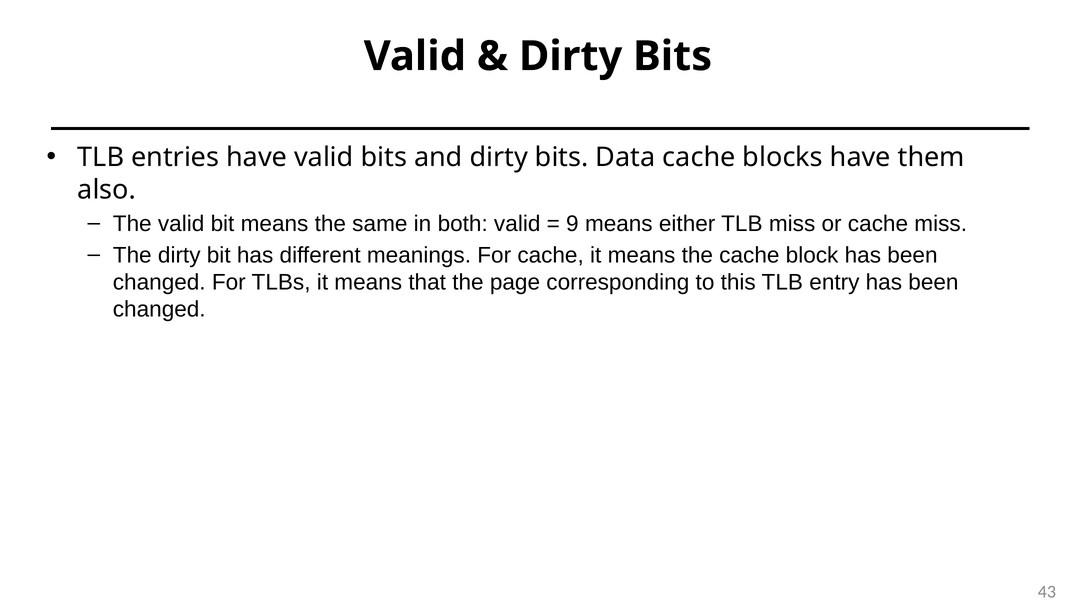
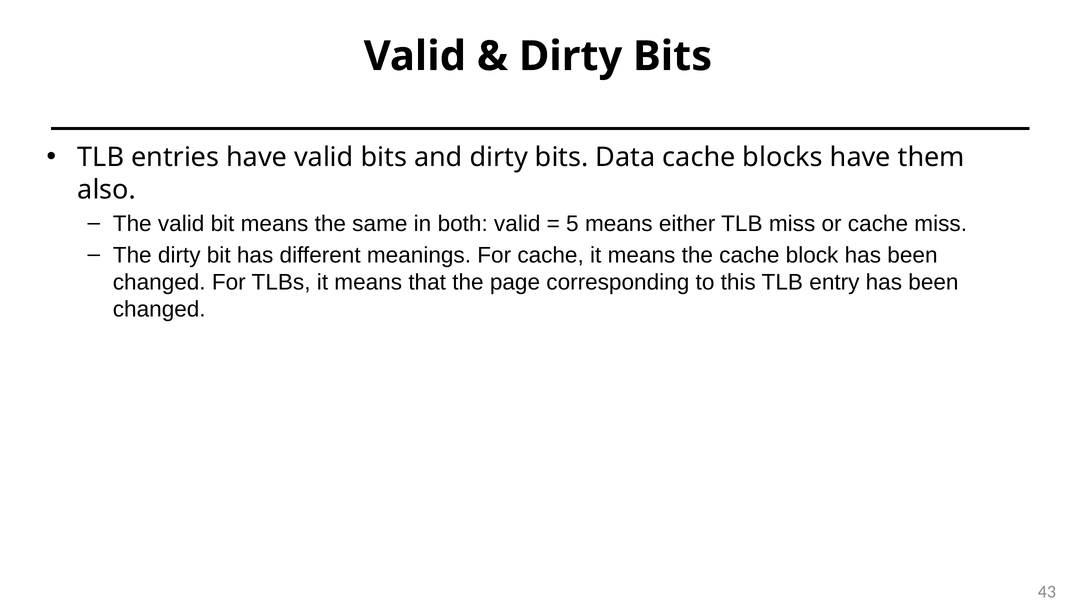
9: 9 -> 5 (572, 224)
